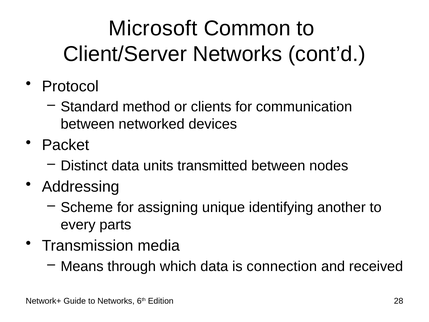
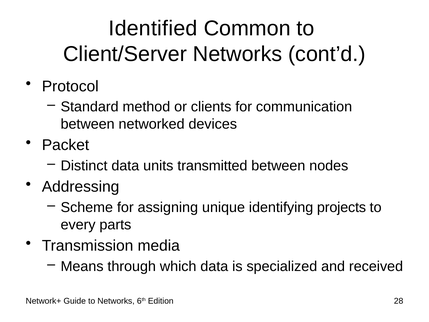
Microsoft: Microsoft -> Identified (153, 28)
another: another -> projects (342, 207)
connection: connection -> specialized (282, 266)
